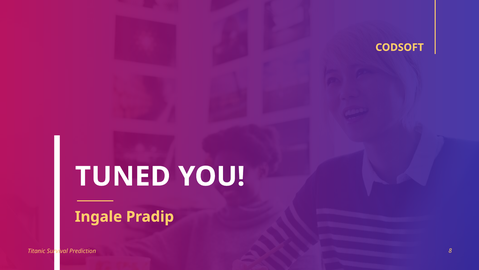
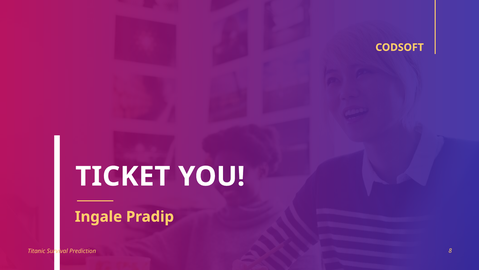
TUNED: TUNED -> TICKET (123, 176)
